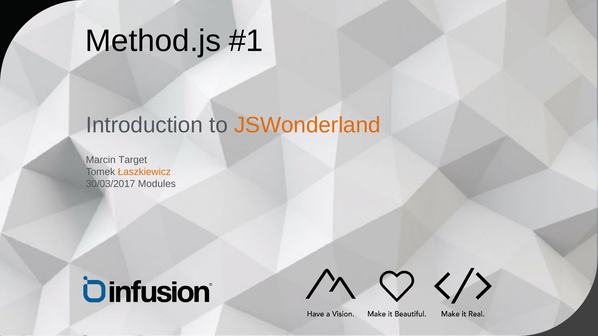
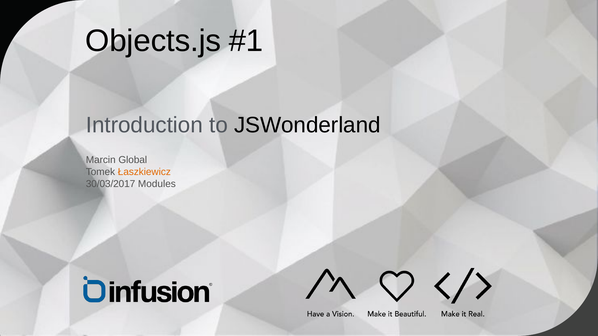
Method.js: Method.js -> Objects.js (153, 41)
JSWonderland colour: orange -> black (307, 125)
Target: Target -> Global (133, 160)
